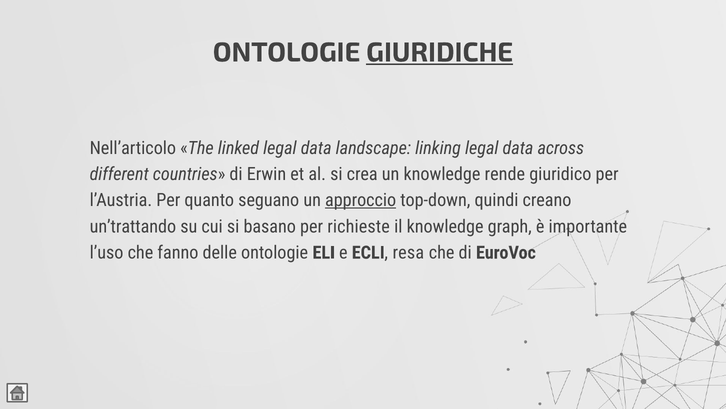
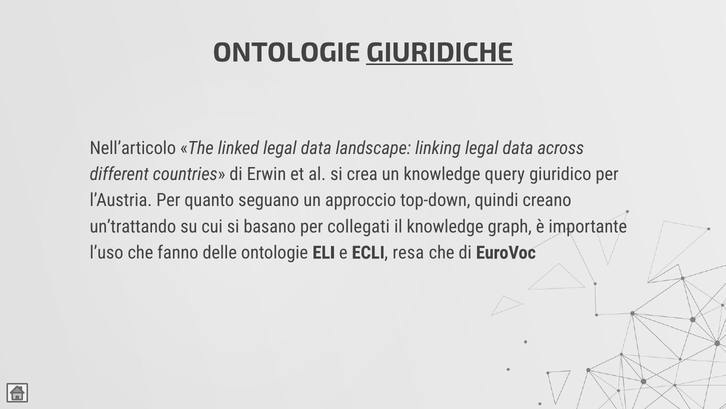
rende: rende -> query (505, 174)
approccio underline: present -> none (361, 200)
richieste: richieste -> collegati (359, 226)
